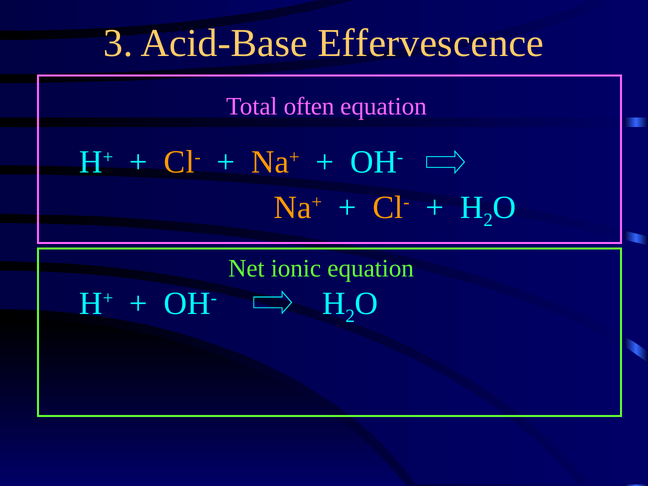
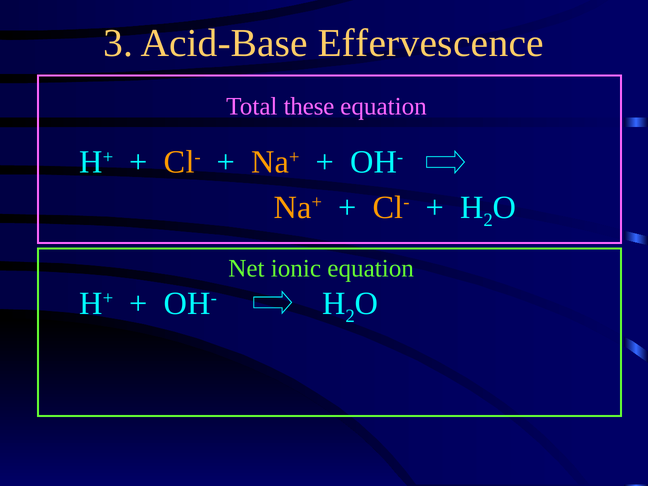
often: often -> these (309, 106)
